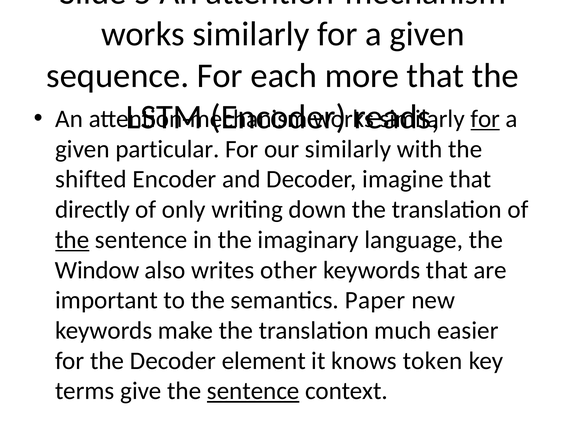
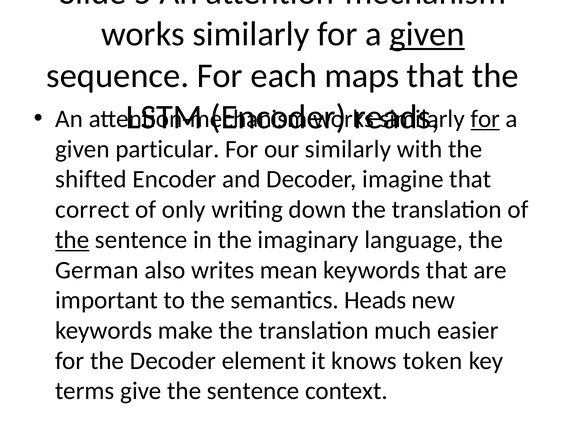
given underline: none -> present (427, 34)
more: more -> maps (362, 76)
directly: directly -> correct (92, 209)
Window: Window -> German (97, 270)
other: other -> mean (289, 270)
Paper: Paper -> Heads (375, 300)
sentence underline: present -> none (253, 390)
